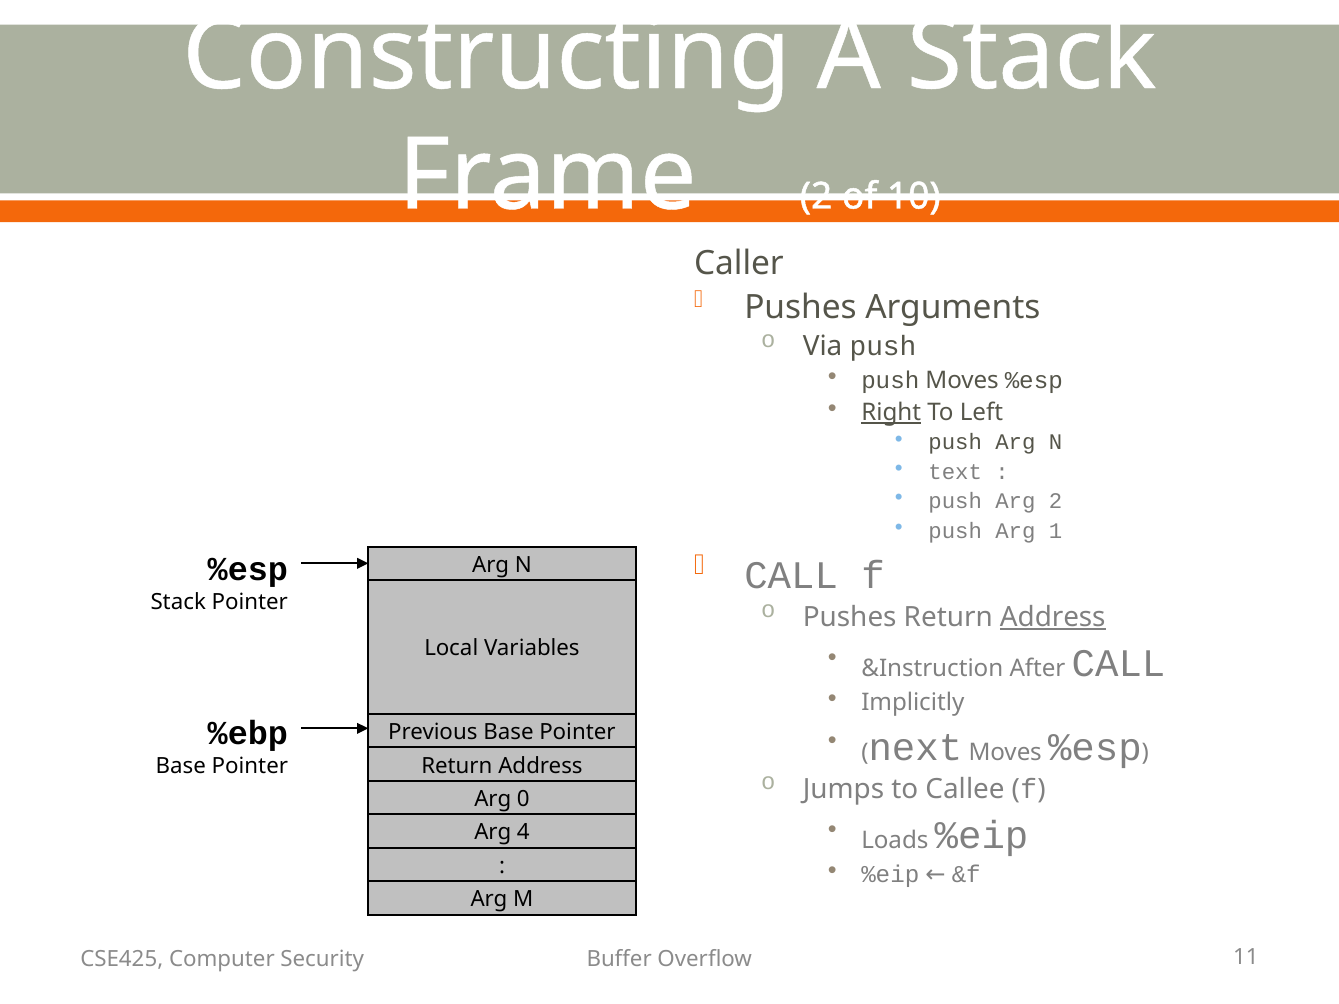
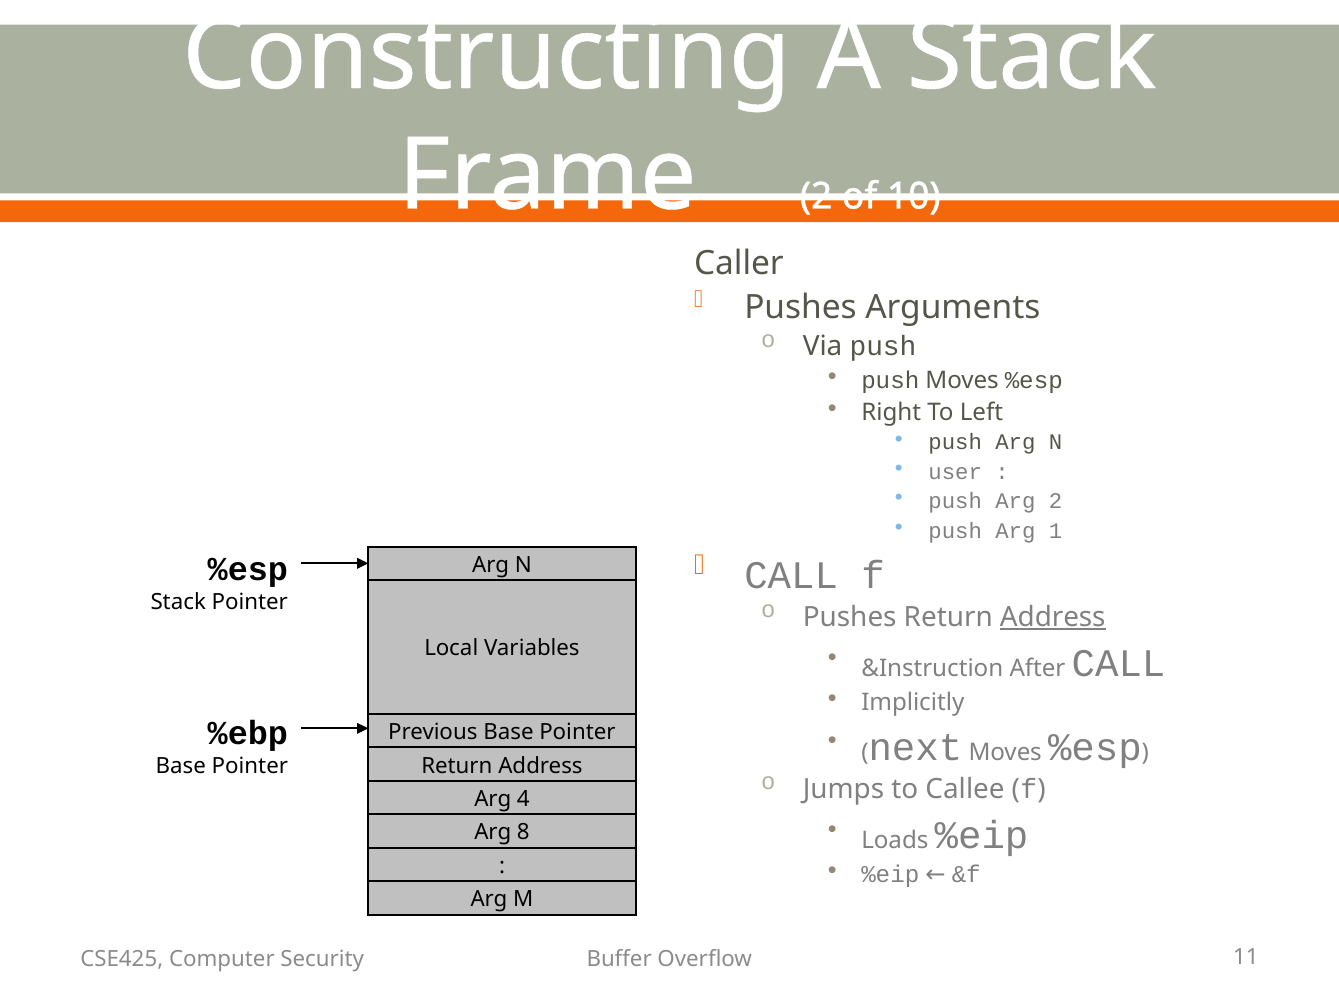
Right underline: present -> none (891, 413)
text: text -> user (955, 472)
0: 0 -> 4 (523, 799)
4: 4 -> 8 (523, 833)
